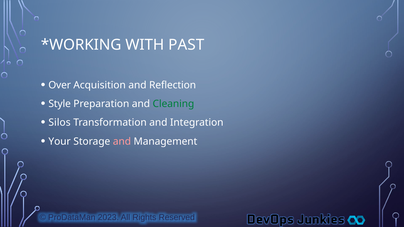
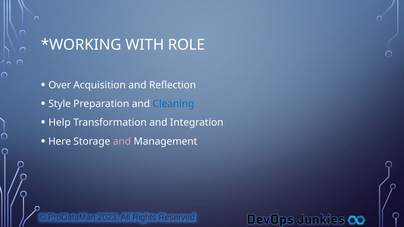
PAST: PAST -> ROLE (186, 45)
Cleaning colour: green -> blue (173, 104)
Silos: Silos -> Help (60, 123)
Your: Your -> Here (60, 142)
